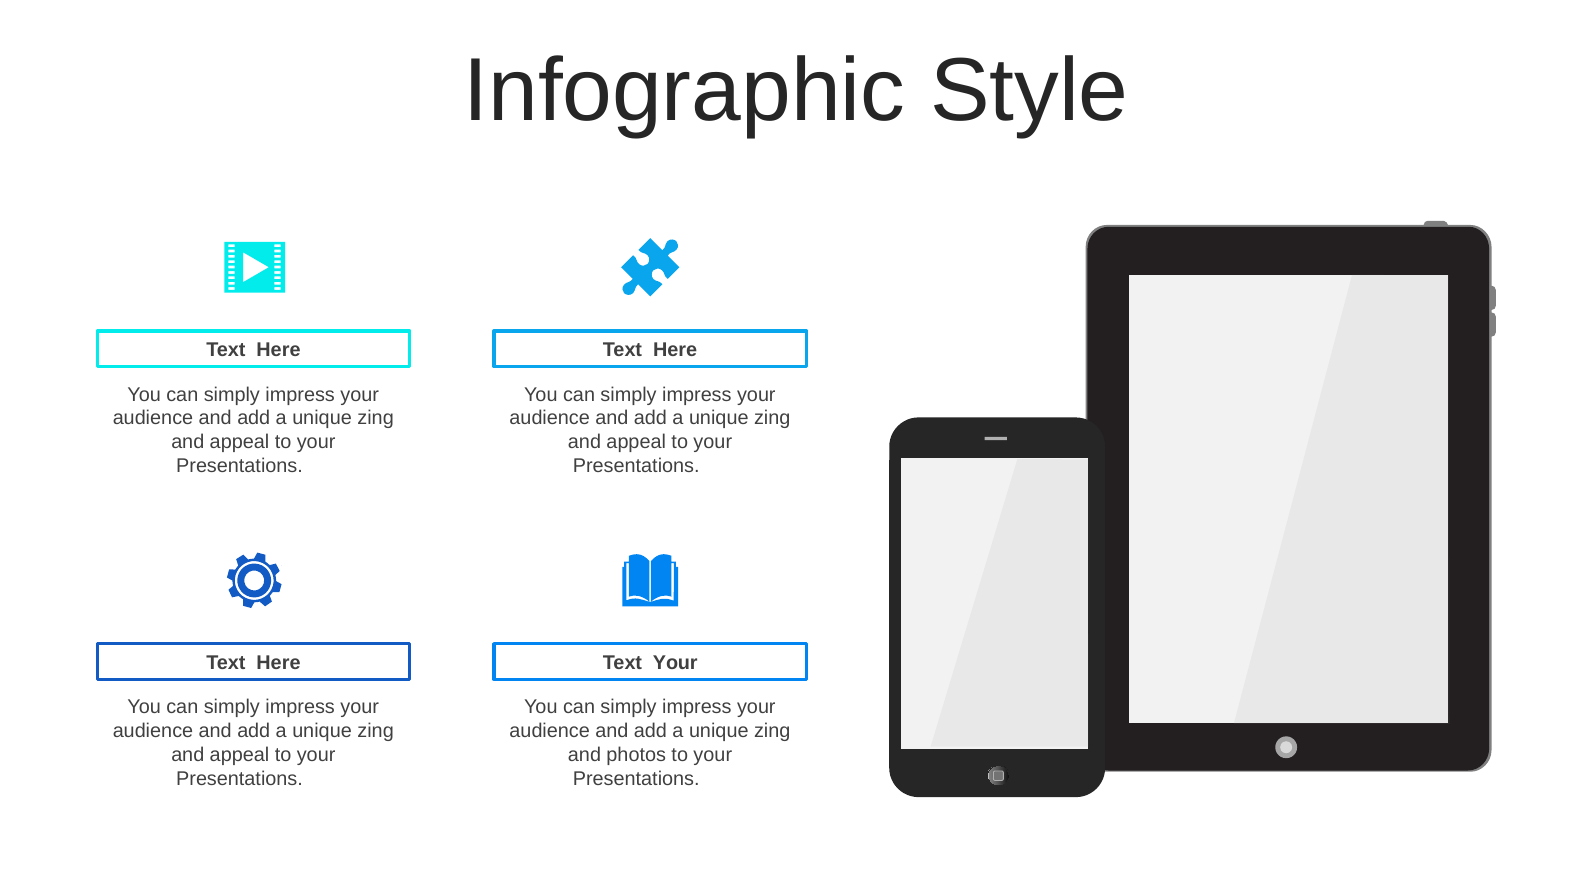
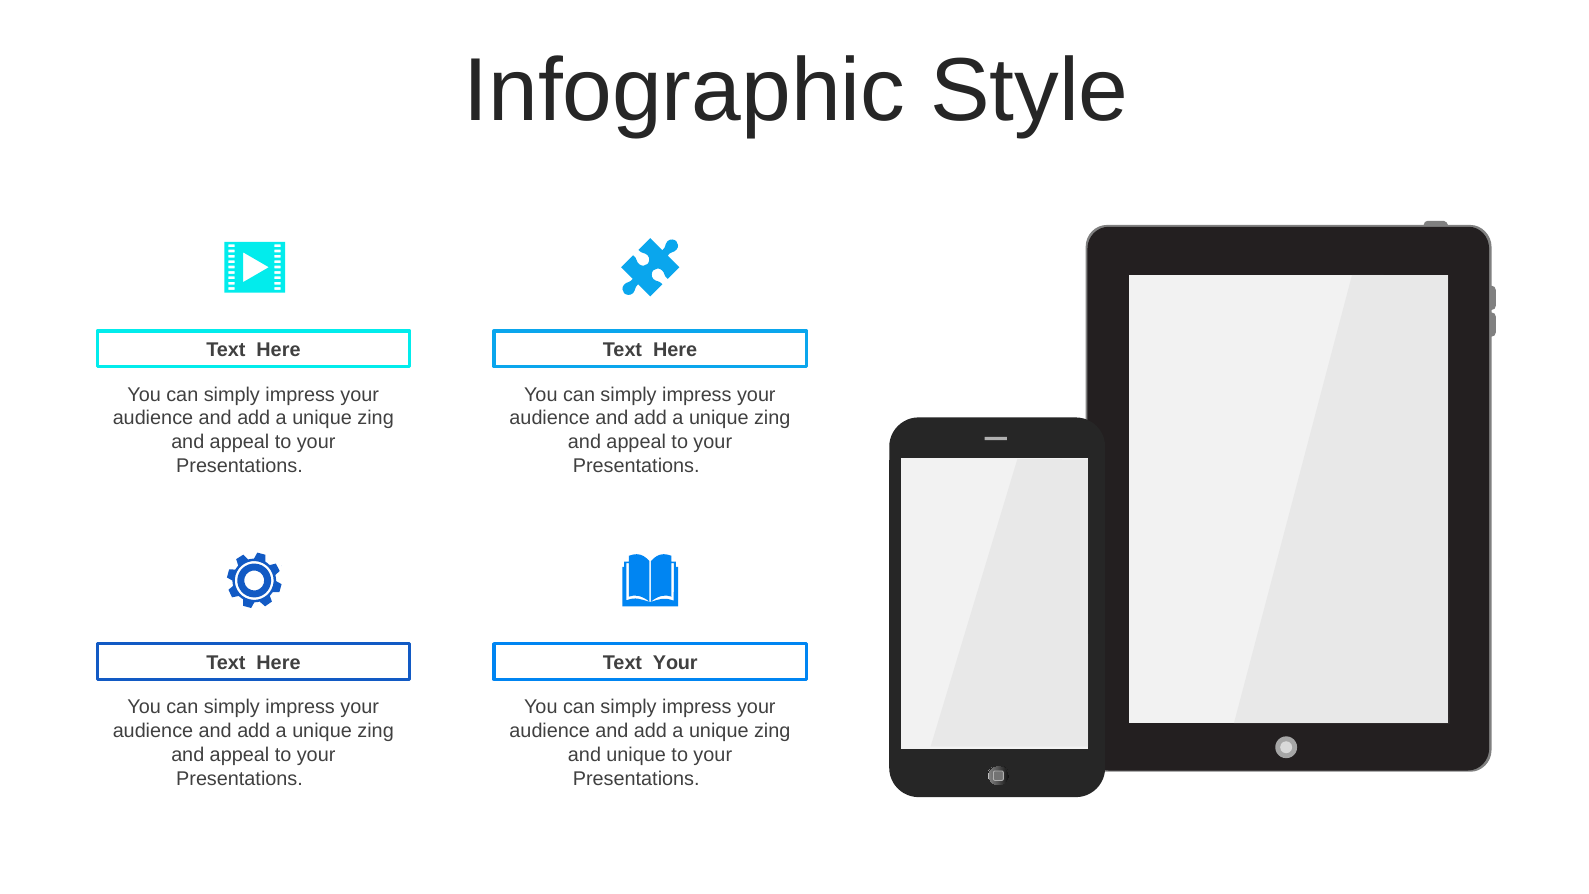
and photos: photos -> unique (636, 755)
